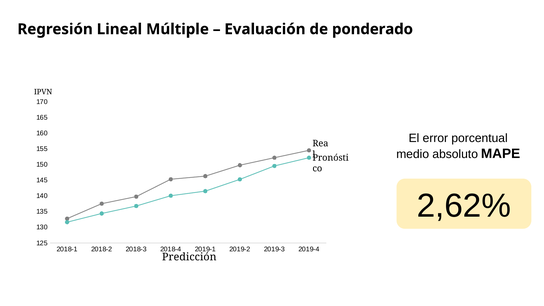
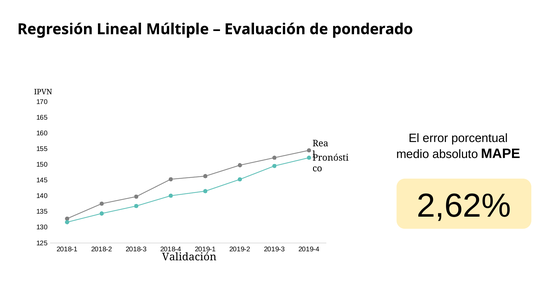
Predicción: Predicción -> Validación (189, 257)
